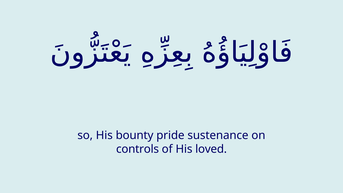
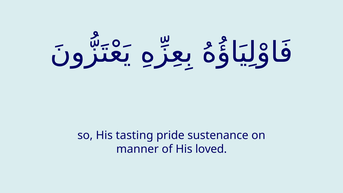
bounty: bounty -> tasting (134, 135)
controls: controls -> manner (137, 149)
